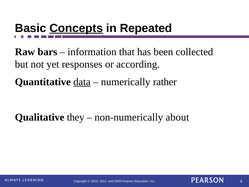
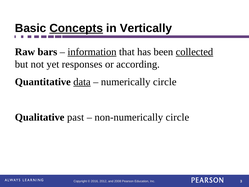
Repeated: Repeated -> Vertically (146, 28)
information underline: none -> present (92, 52)
collected underline: none -> present (194, 52)
numerically rather: rather -> circle (165, 82)
they: they -> past (76, 117)
non-numerically about: about -> circle (177, 117)
